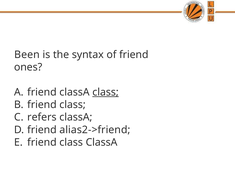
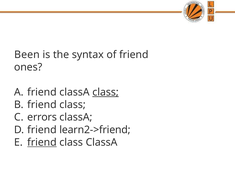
refers: refers -> errors (42, 117)
alias2->friend: alias2->friend -> learn2->friend (95, 130)
friend underline: none -> present (42, 142)
